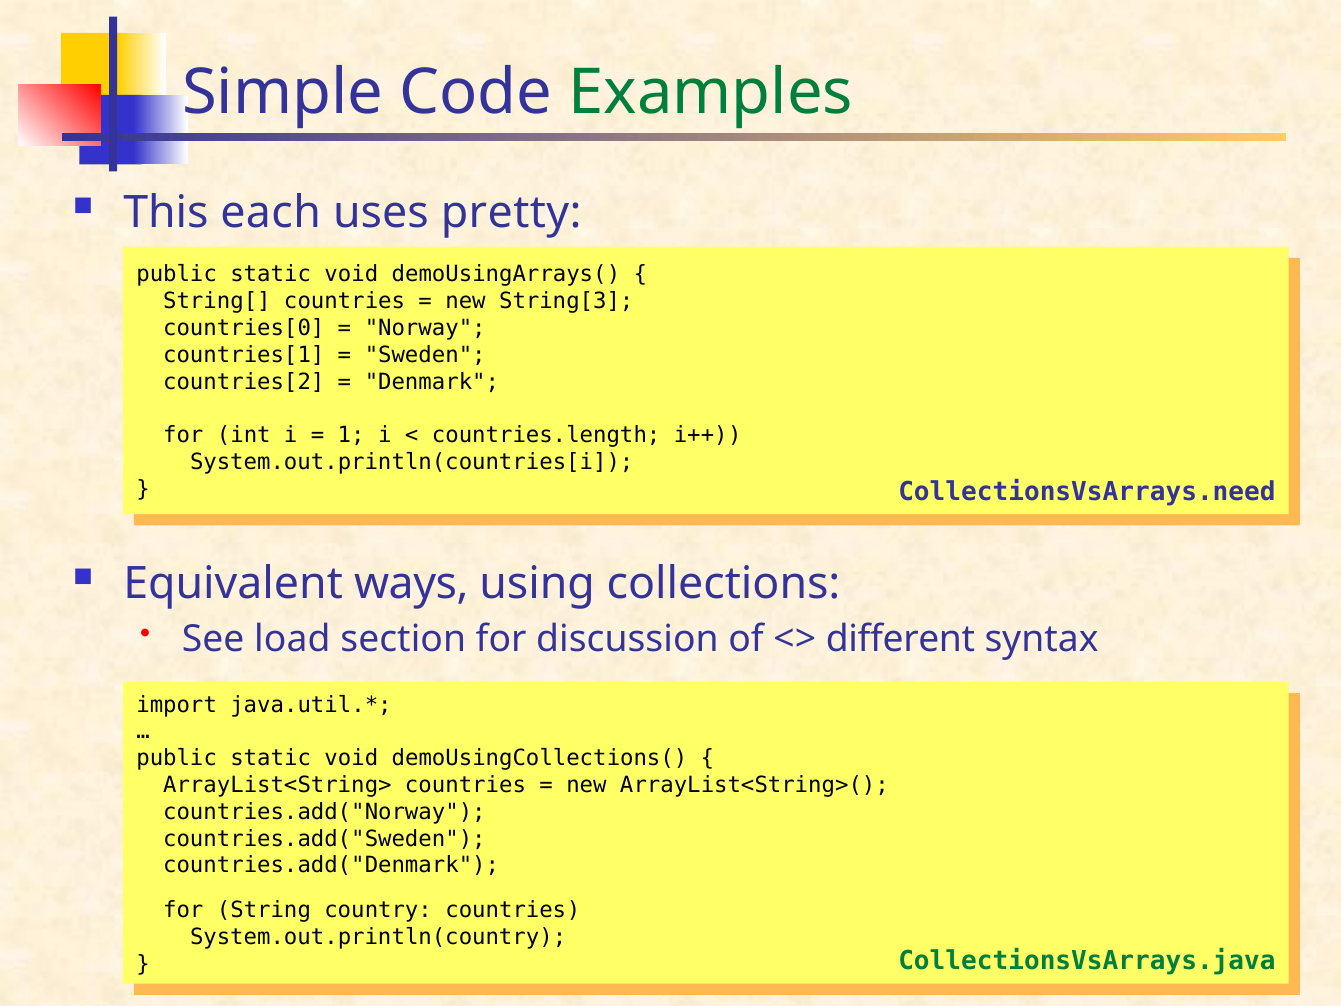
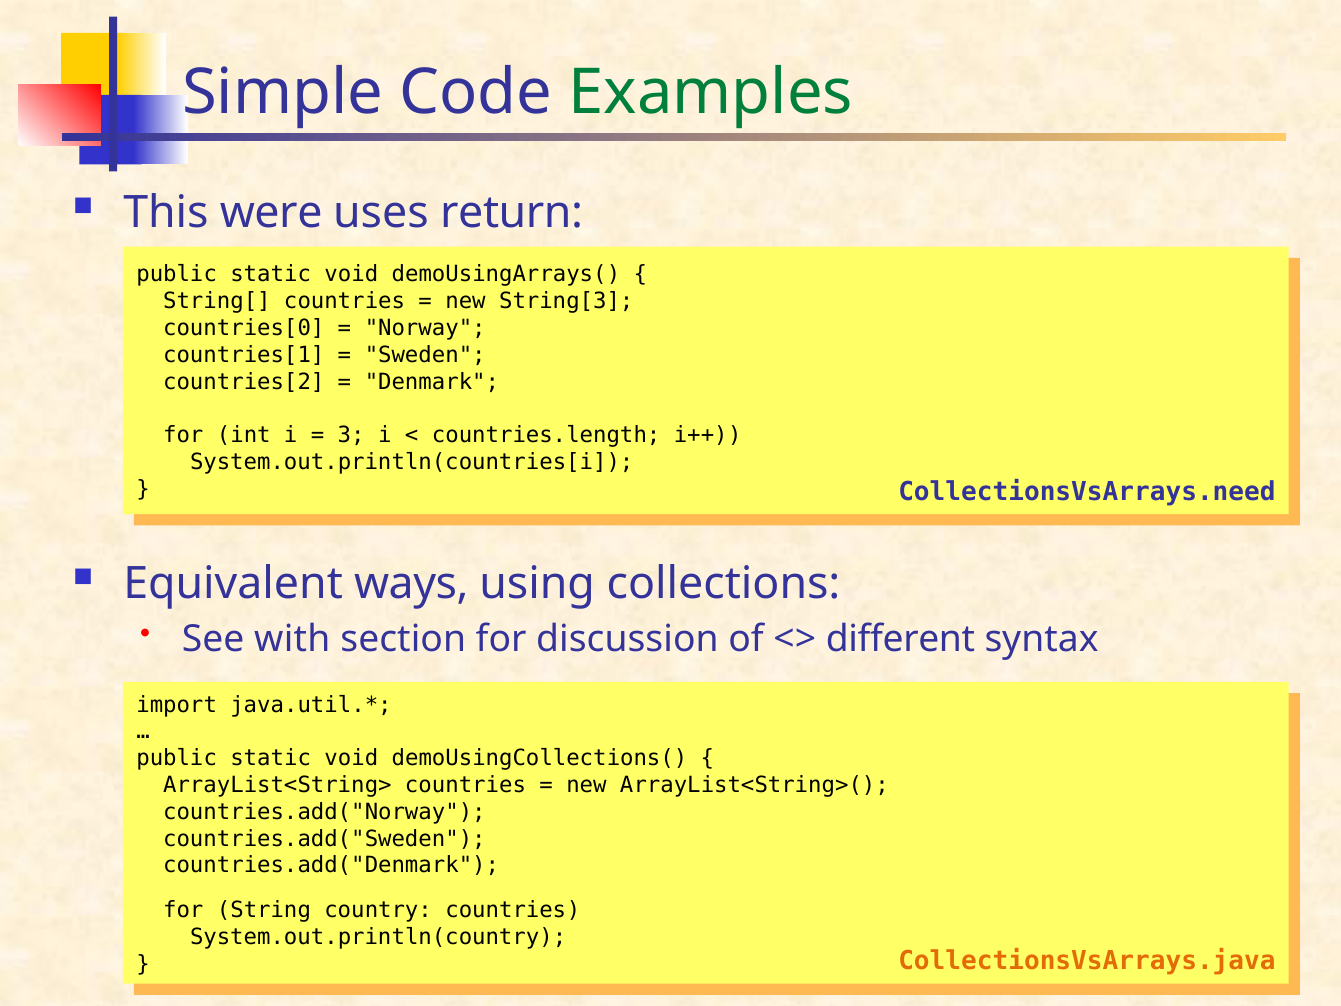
each: each -> were (271, 212)
pretty: pretty -> return (512, 212)
1: 1 -> 3 (351, 435)
load: load -> with (292, 639)
CollectionsVsArrays.java colour: green -> orange (1087, 961)
